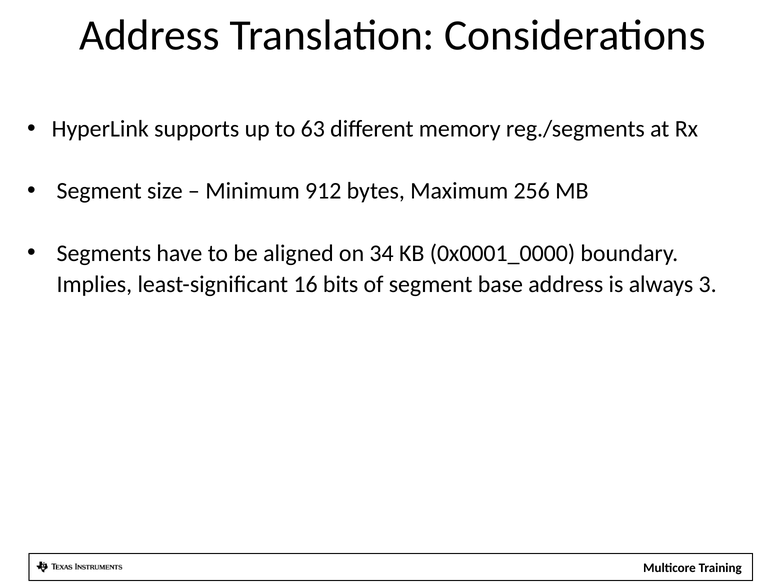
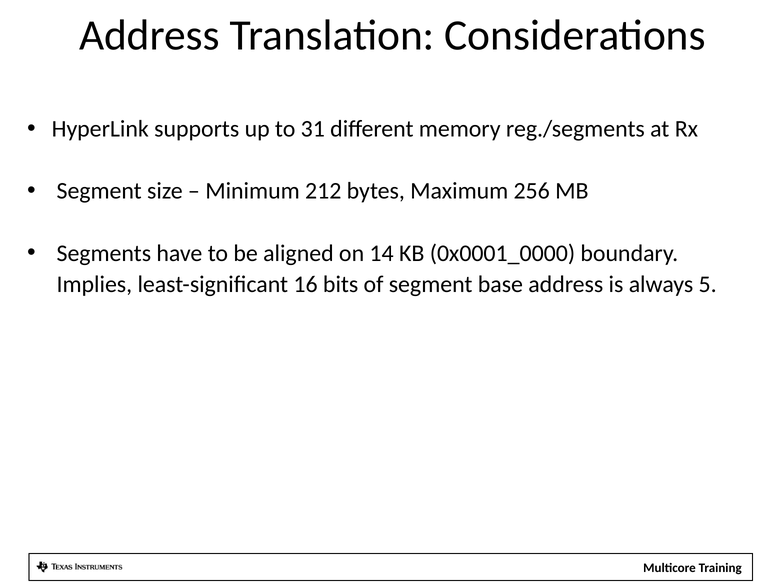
63: 63 -> 31 (313, 129)
912: 912 -> 212 (323, 191)
34: 34 -> 14 (382, 253)
3: 3 -> 5 (708, 284)
